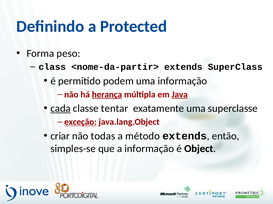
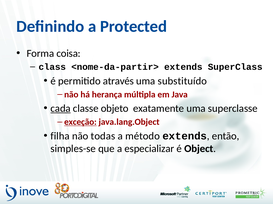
peso: peso -> coisa (69, 54)
podem: podem -> através (118, 81)
uma informação: informação -> substituído (182, 81)
herança underline: present -> none (107, 95)
Java underline: present -> none (180, 95)
tentar: tentar -> objeto (115, 109)
criar: criar -> filha (60, 136)
a informação: informação -> especializar (149, 149)
